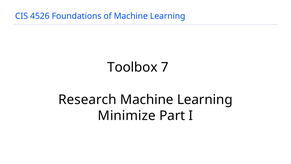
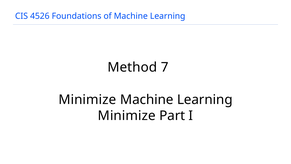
Toolbox: Toolbox -> Method (132, 67)
Research: Research -> Minimize (87, 100)
